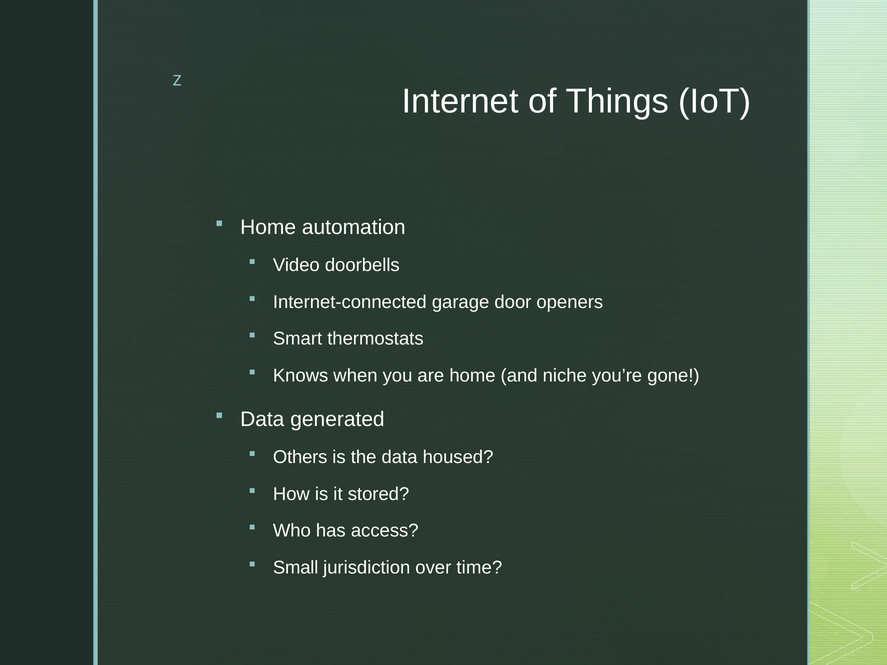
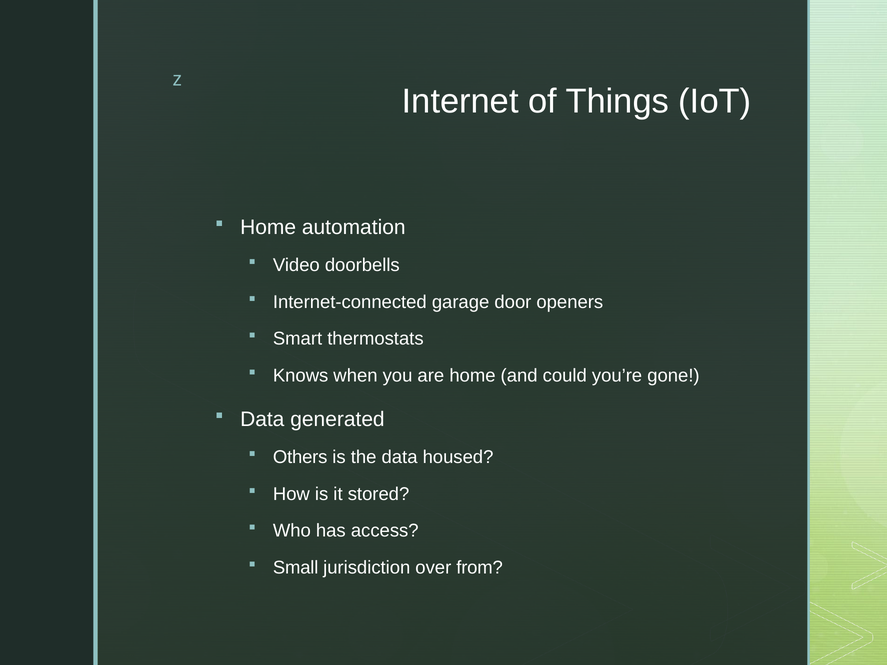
niche: niche -> could (565, 376)
time: time -> from (480, 568)
